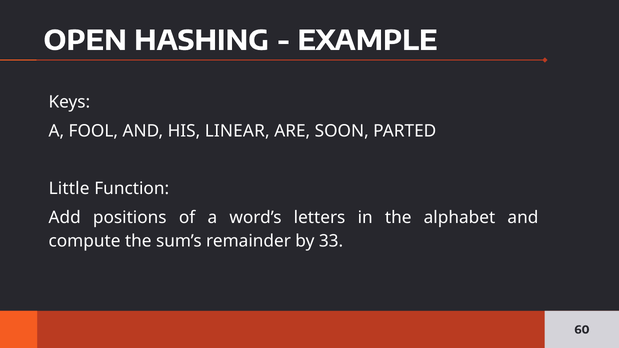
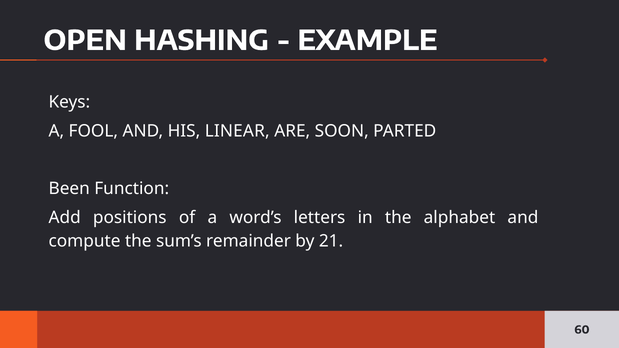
Little: Little -> Been (69, 189)
33: 33 -> 21 (331, 241)
